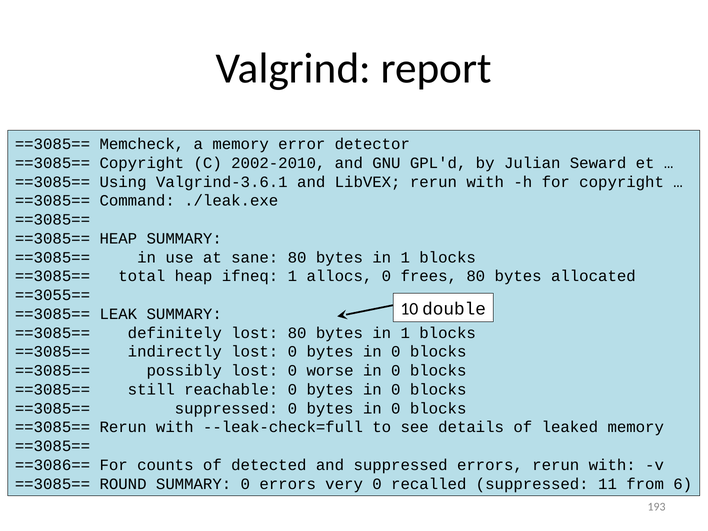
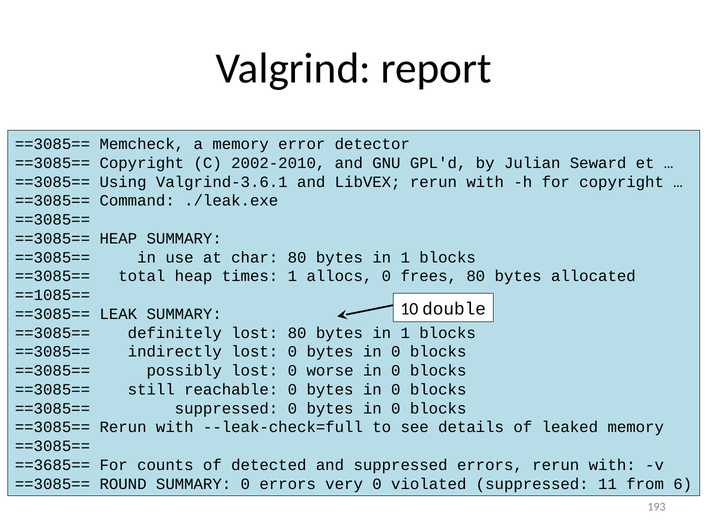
sane: sane -> char (255, 257)
ifneq: ifneq -> times (250, 276)
==3055==: ==3055== -> ==1085== (53, 295)
==3086==: ==3086== -> ==3685== (53, 465)
recalled: recalled -> violated (429, 484)
